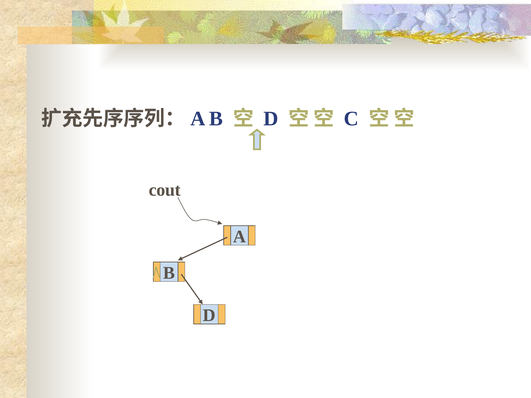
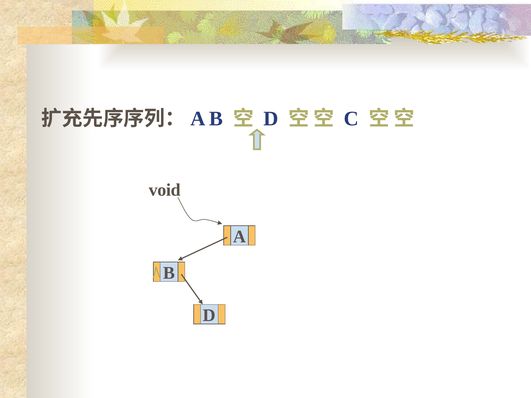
cout: cout -> void (165, 190)
